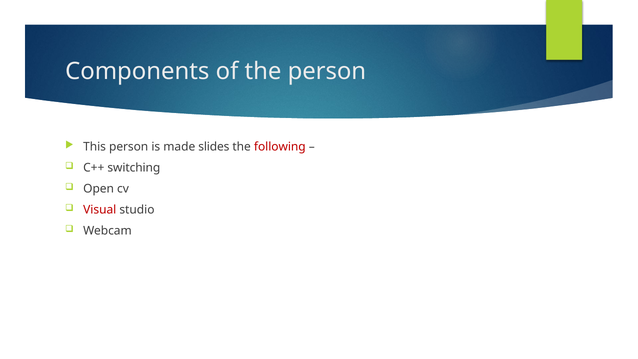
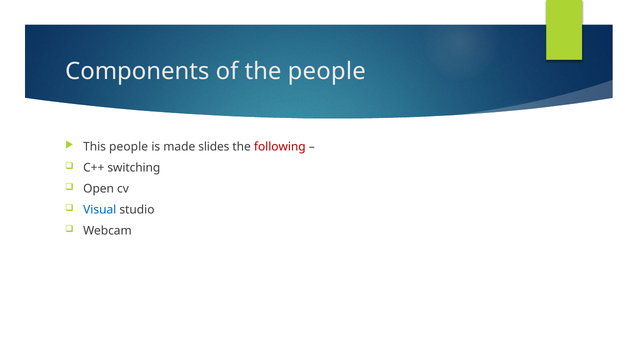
the person: person -> people (327, 71)
This person: person -> people (129, 147)
Visual colour: red -> blue (100, 210)
